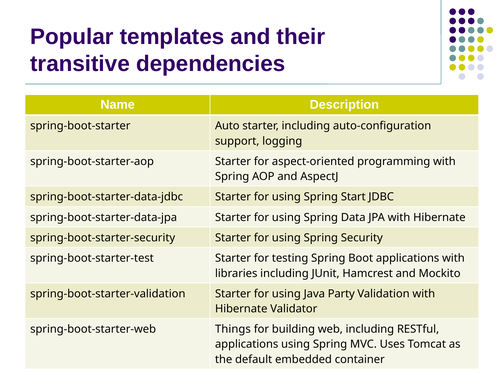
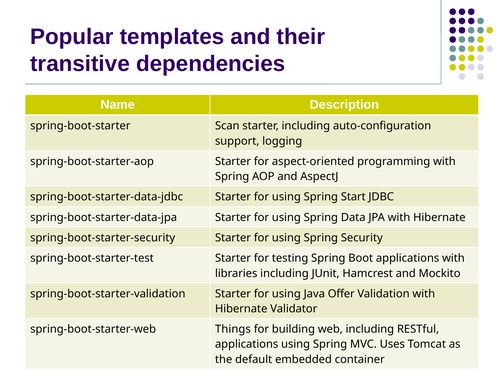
Auto: Auto -> Scan (227, 126)
Party: Party -> Offer (341, 294)
